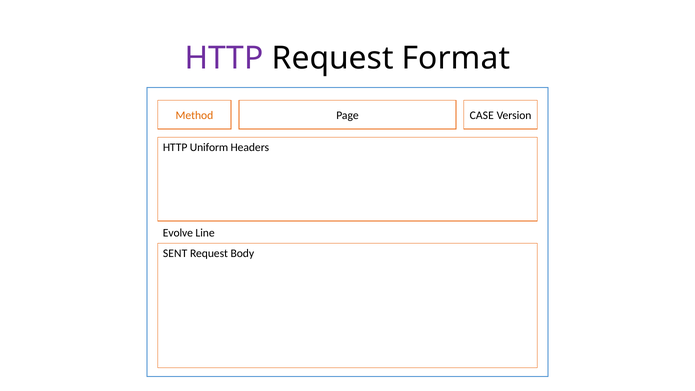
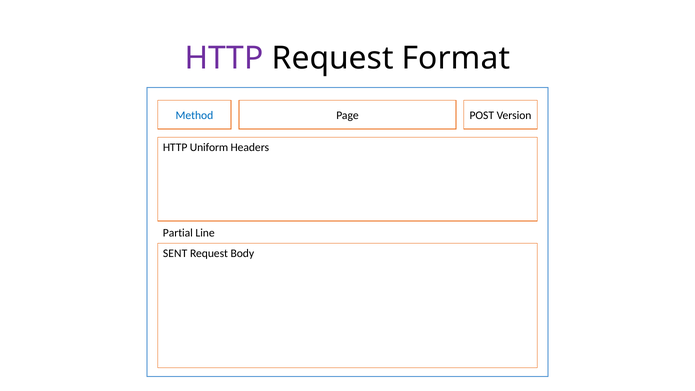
Method colour: orange -> blue (194, 115)
CASE: CASE -> POST (482, 115)
Evolve: Evolve -> Partial (178, 233)
